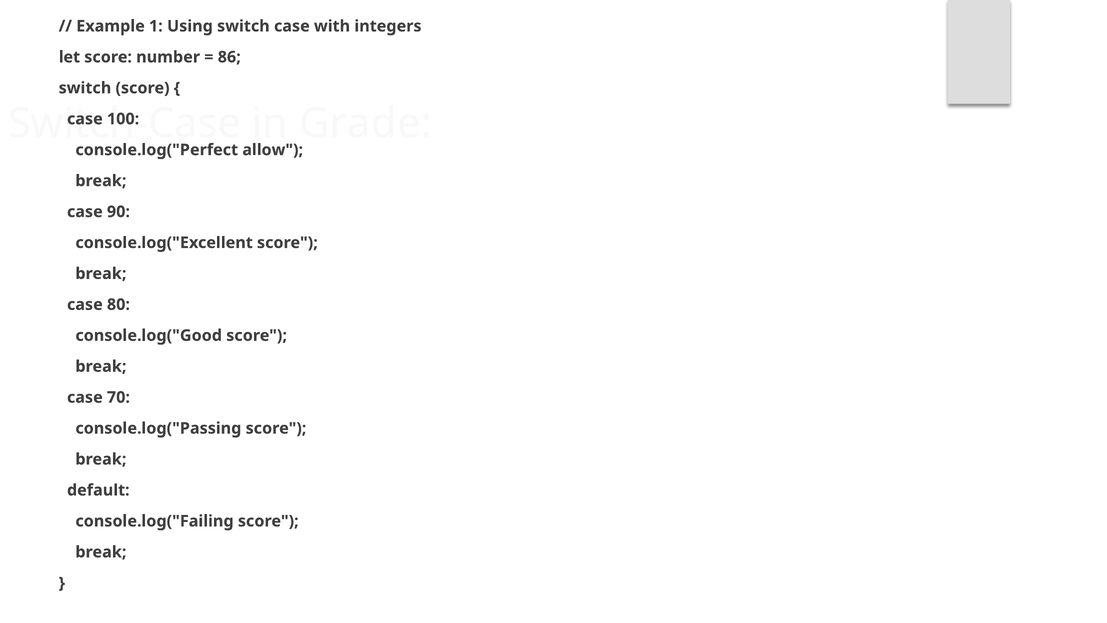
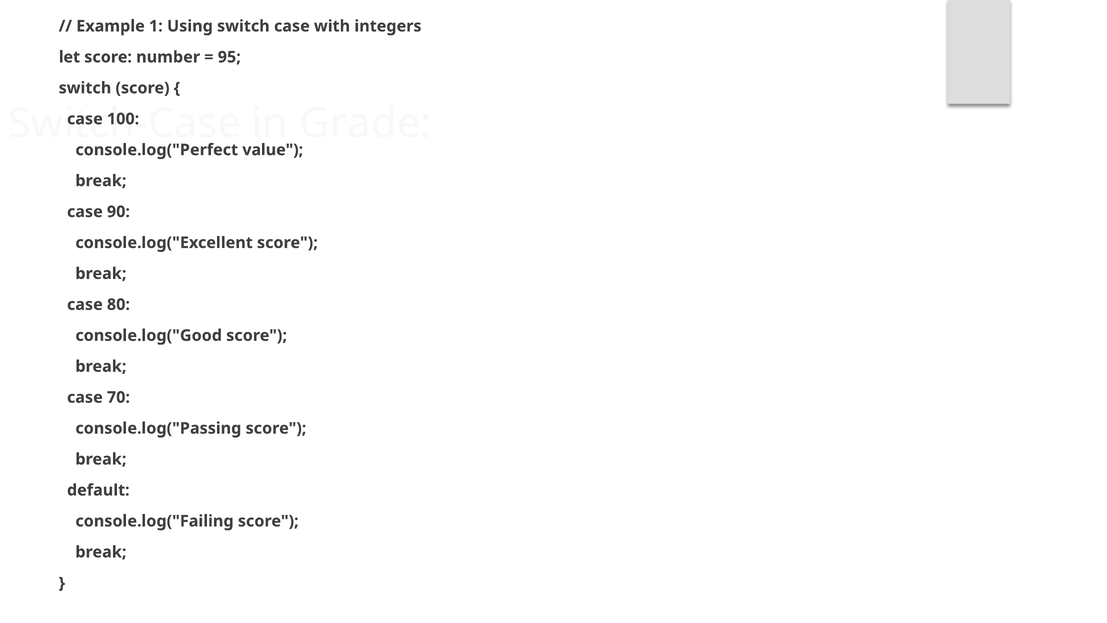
86: 86 -> 95 (229, 57)
allow: allow -> value (273, 150)
